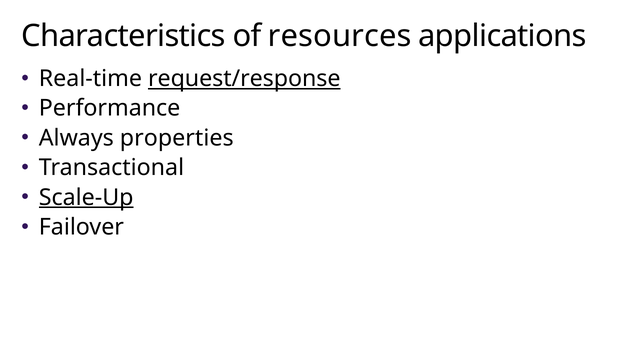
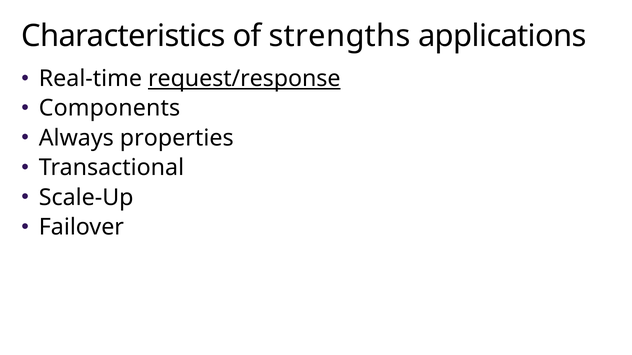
resources: resources -> strengths (340, 36)
Performance: Performance -> Components (110, 108)
Scale-Up underline: present -> none (86, 198)
